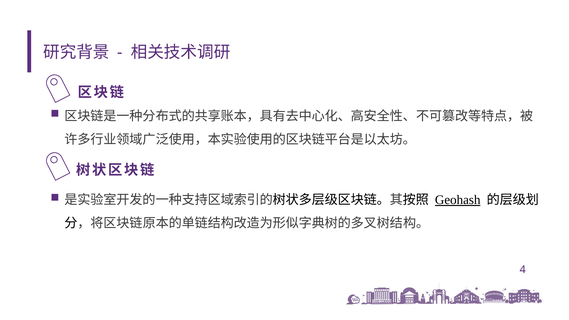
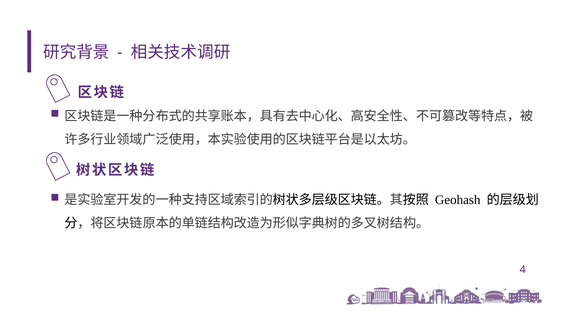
Geohash underline: present -> none (458, 200)
